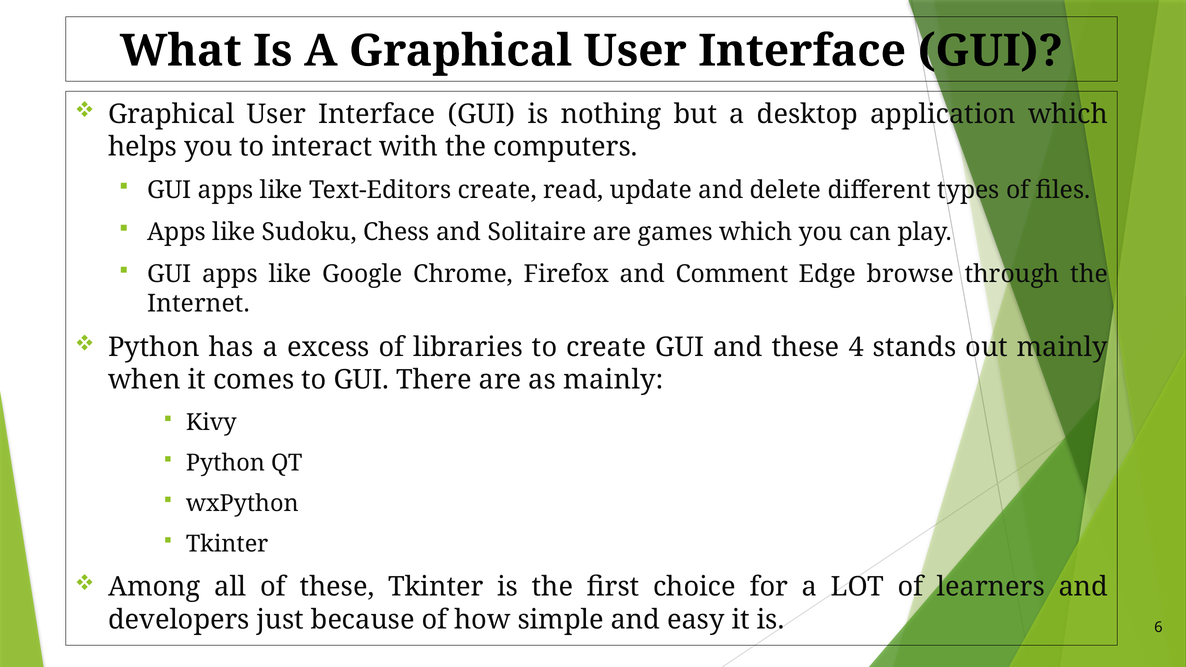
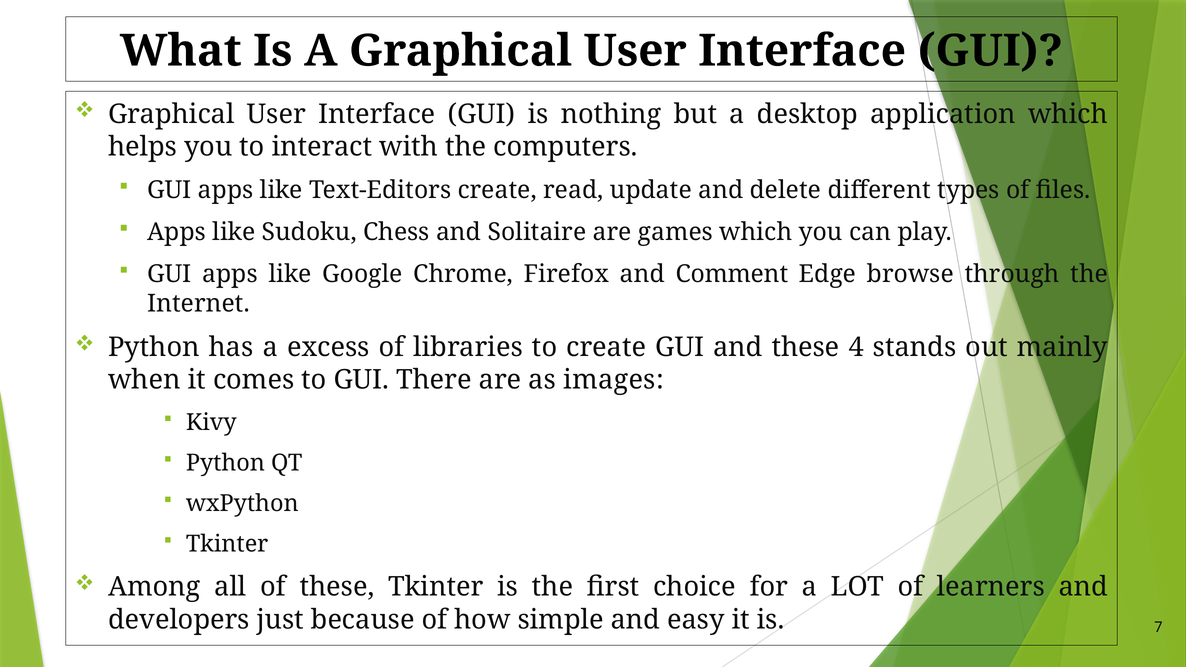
as mainly: mainly -> images (614, 380)
6: 6 -> 7 (1158, 627)
